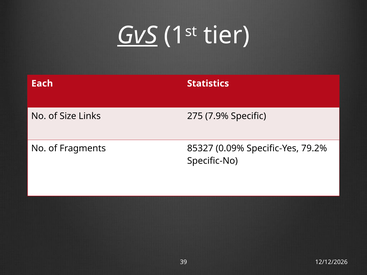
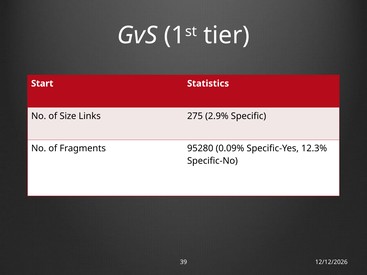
GvS underline: present -> none (137, 35)
Each: Each -> Start (42, 84)
7.9%: 7.9% -> 2.9% (217, 116)
85327: 85327 -> 95280 (200, 149)
79.2%: 79.2% -> 12.3% (314, 149)
